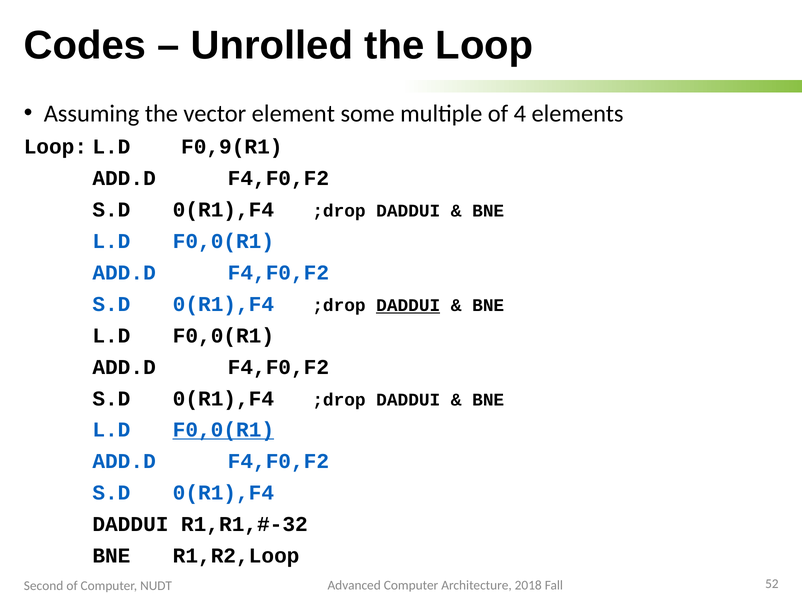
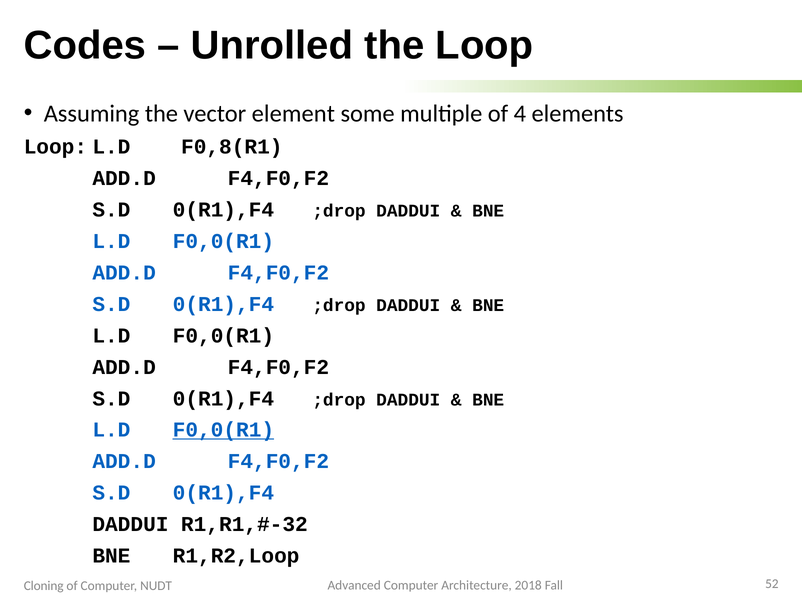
F0,9(R1: F0,9(R1 -> F0,8(R1 (232, 147)
DADDUI underline: present -> none (408, 305)
Second: Second -> Cloning (44, 585)
